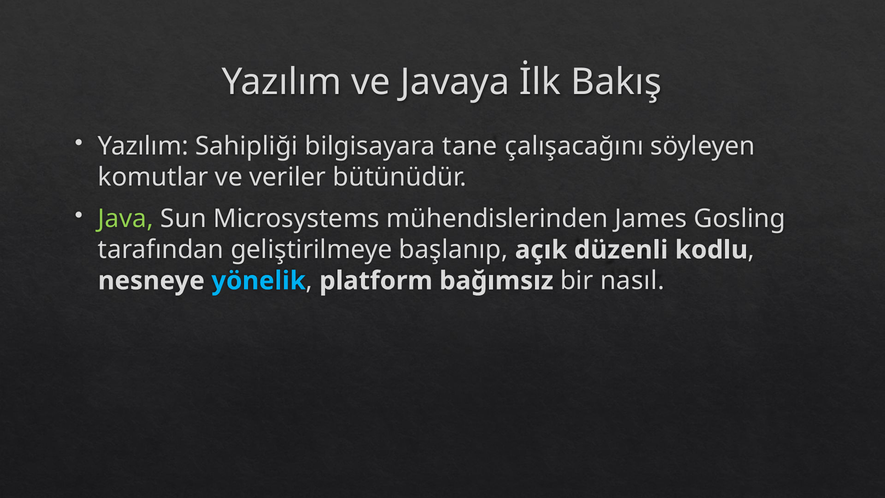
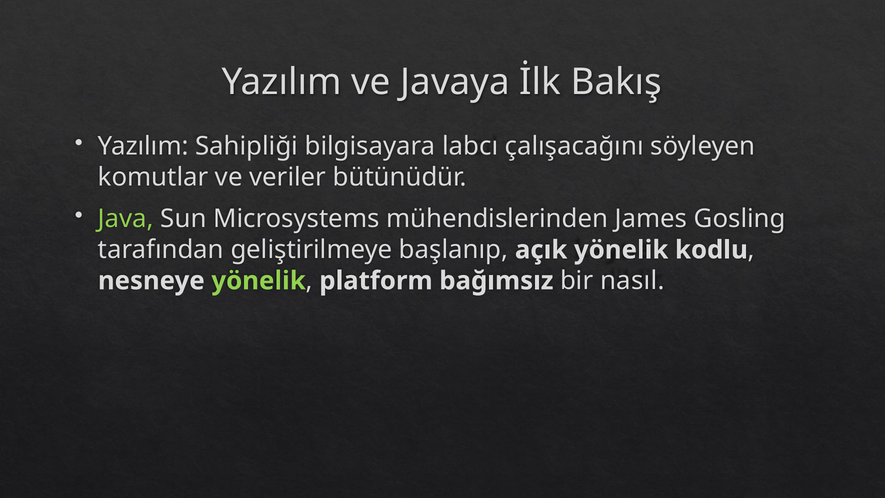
tane: tane -> labcı (470, 146)
açık düzenli: düzenli -> yönelik (621, 250)
yönelik colour: light blue -> light green (259, 281)
